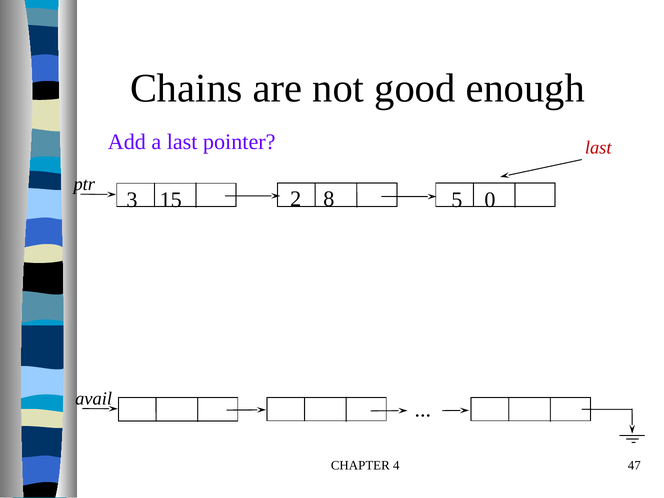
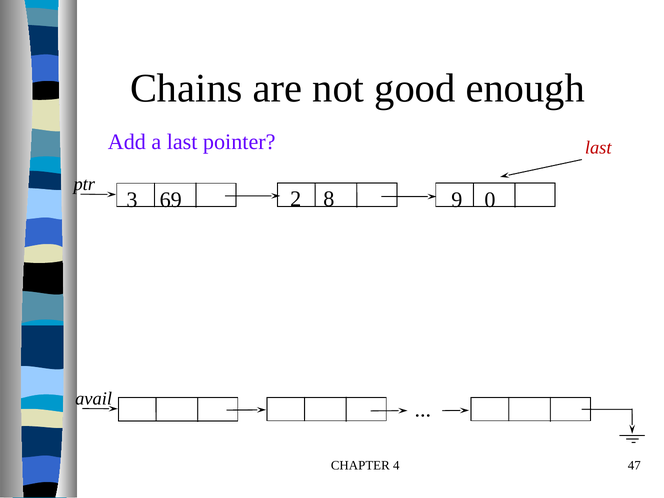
15: 15 -> 69 (171, 200)
5: 5 -> 9 (457, 200)
